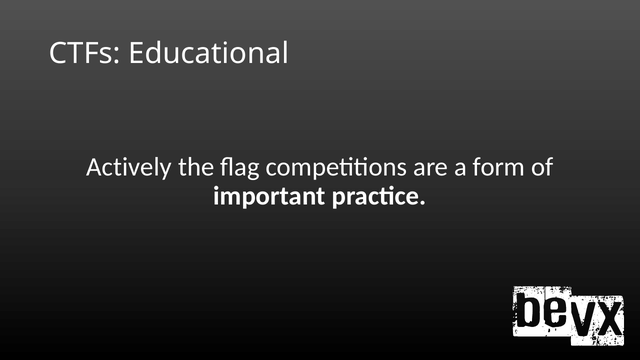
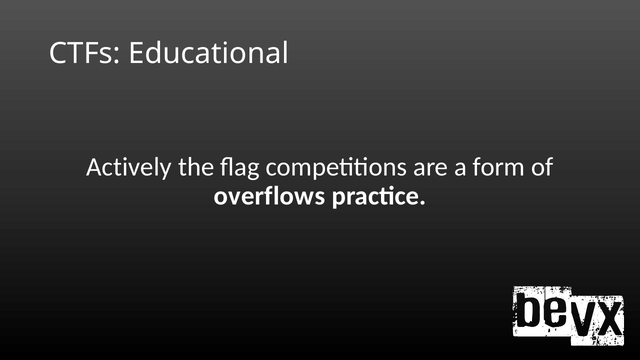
important: important -> overflows (269, 196)
